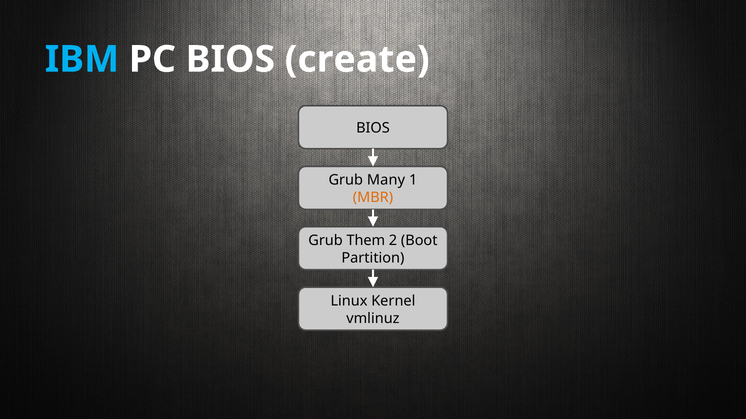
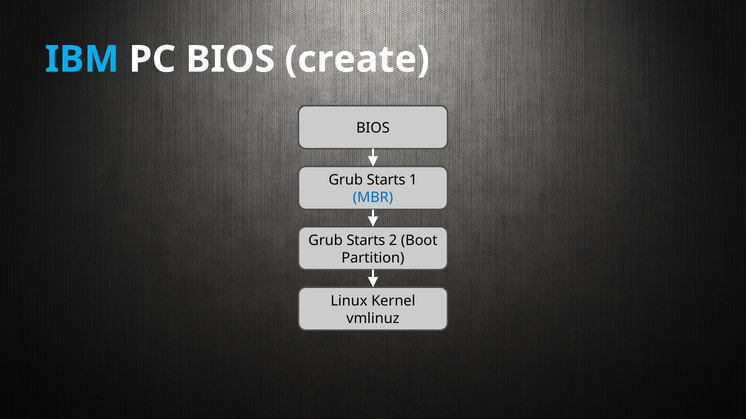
Many: Many -> Starts (386, 180)
MBR colour: orange -> blue (373, 198)
Them: Them -> Starts (366, 241)
